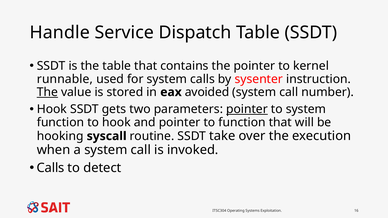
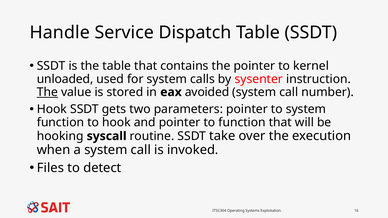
runnable: runnable -> unloaded (65, 79)
pointer underline: present -> none (247, 109)
Calls: Calls -> Files (50, 168)
